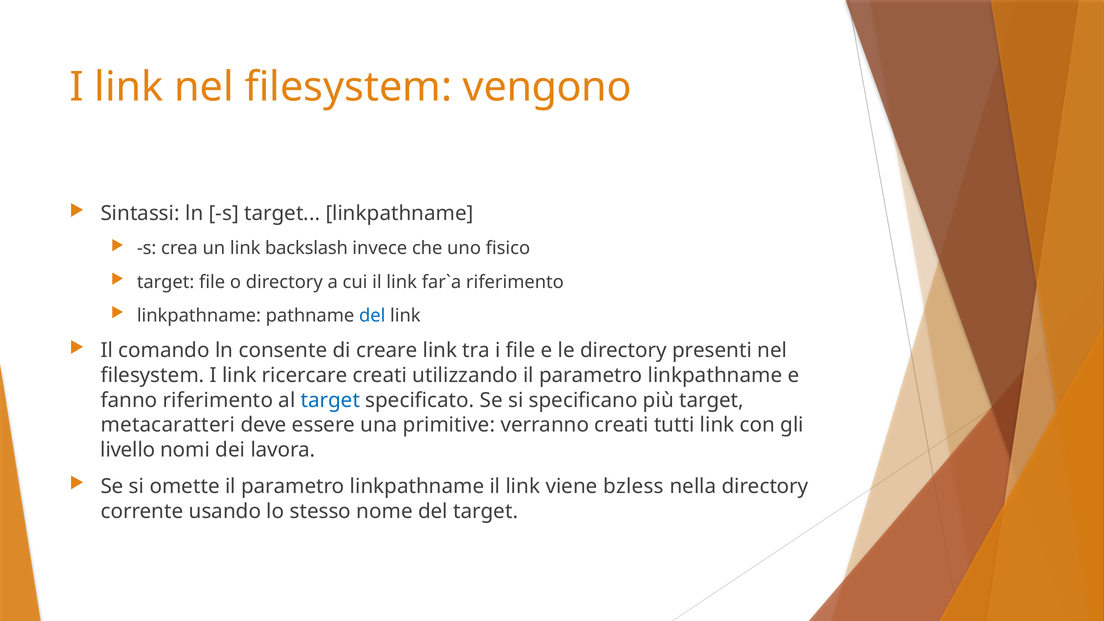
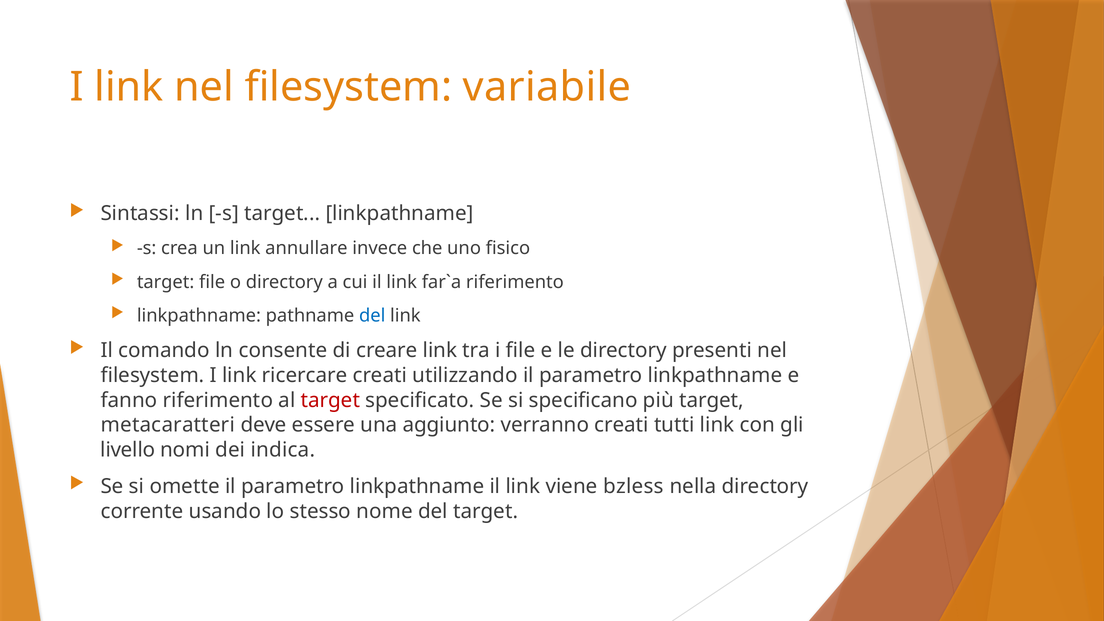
vengono: vengono -> variabile (547, 87)
backslash: backslash -> annullare (306, 248)
target colour: blue -> red (330, 400)
primitive: primitive -> aggiunto (449, 425)
lavora: lavora -> indica (283, 450)
